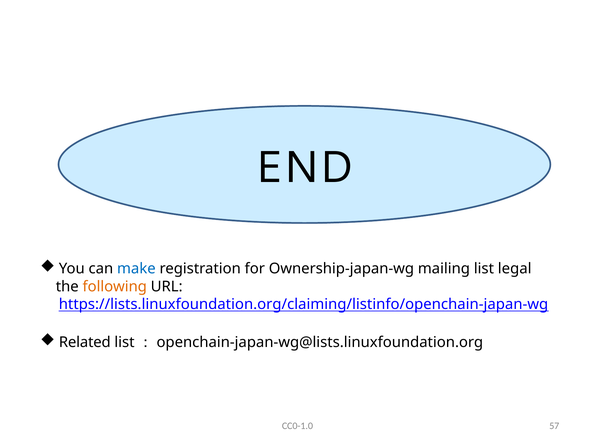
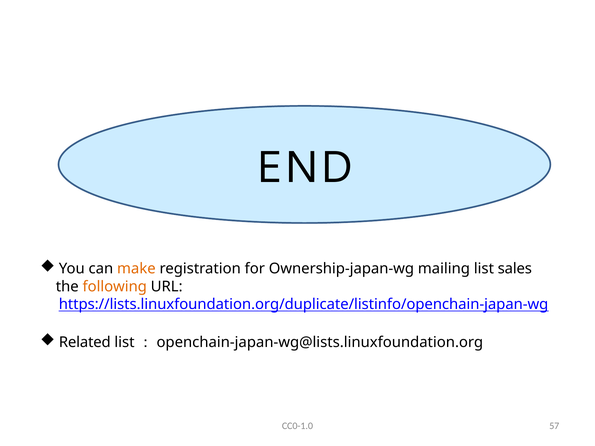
make colour: blue -> orange (136, 269)
legal: legal -> sales (515, 269)
https://lists.linuxfoundation.org/claiming/listinfo/openchain-japan-wg: https://lists.linuxfoundation.org/claiming/listinfo/openchain-japan-wg -> https://lists.linuxfoundation.org/duplicate/listinfo/openchain-japan-wg (304, 304)
